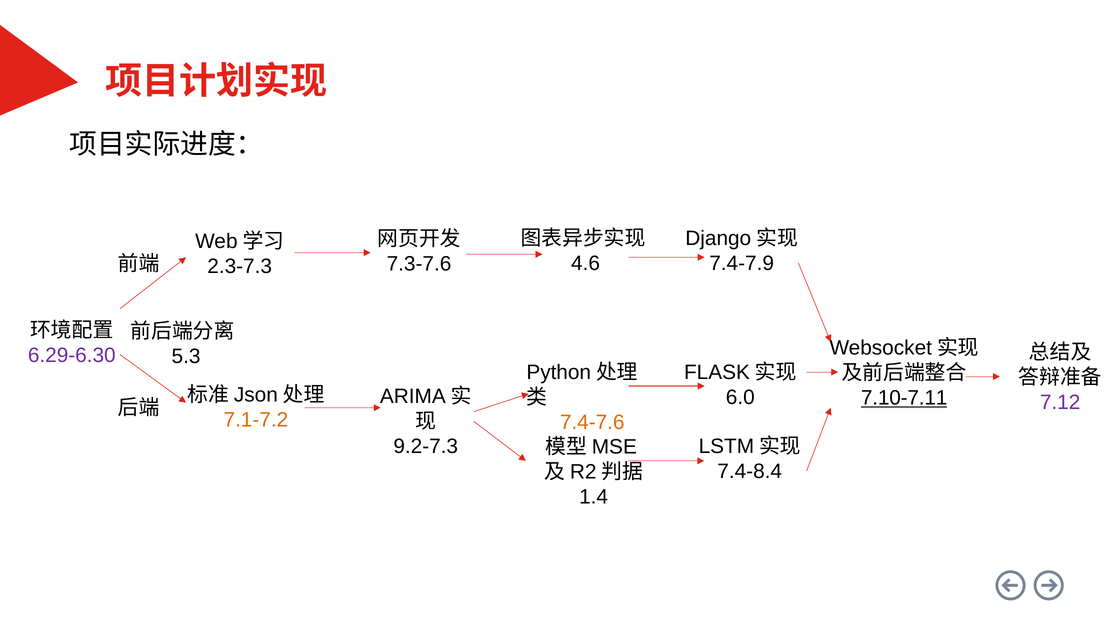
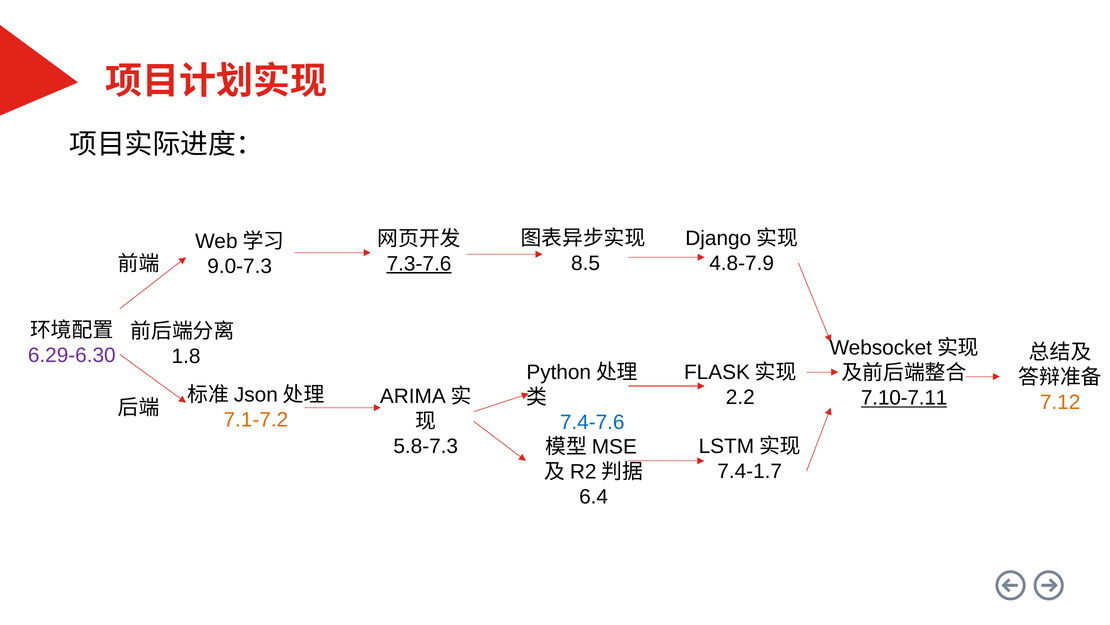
4.6: 4.6 -> 8.5 (586, 263)
7.4-7.9: 7.4-7.9 -> 4.8-7.9 (742, 263)
7.3-7.6 underline: none -> present (419, 264)
2.3-7.3: 2.3-7.3 -> 9.0-7.3 (240, 266)
5.3: 5.3 -> 1.8 (186, 356)
6.0: 6.0 -> 2.2 (740, 397)
7.12 colour: purple -> orange (1060, 402)
7.4-7.6 colour: orange -> blue (592, 422)
9.2-7.3: 9.2-7.3 -> 5.8-7.3 (426, 446)
7.4-8.4: 7.4-8.4 -> 7.4-1.7 (750, 471)
1.4: 1.4 -> 6.4 (594, 496)
